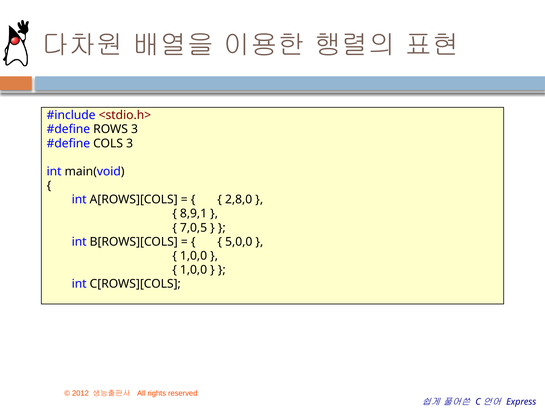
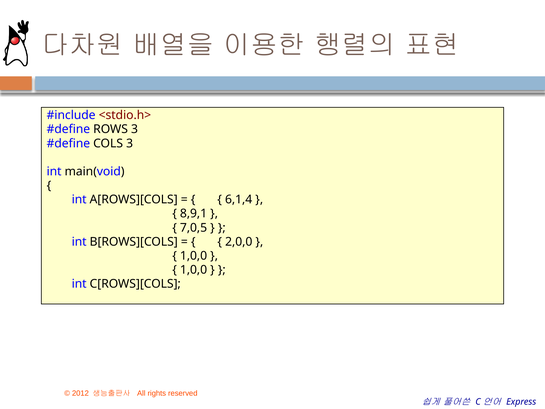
2,8,0: 2,8,0 -> 6,1,4 (239, 199)
5,0,0: 5,0,0 -> 2,0,0 (239, 242)
